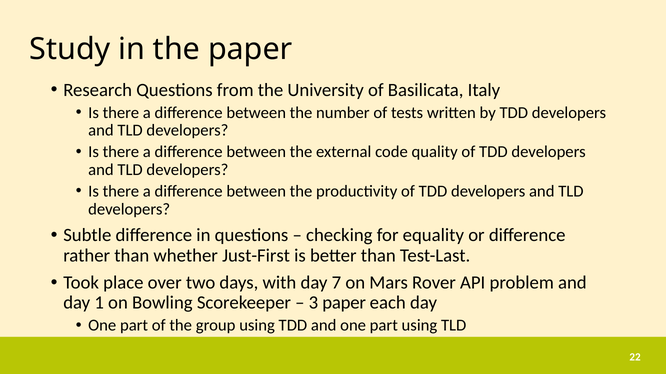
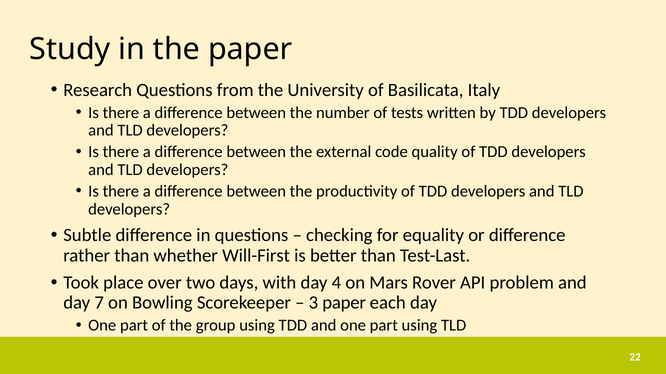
Just-First: Just-First -> Will-First (256, 256)
7: 7 -> 4 (336, 283)
1: 1 -> 7 (99, 303)
